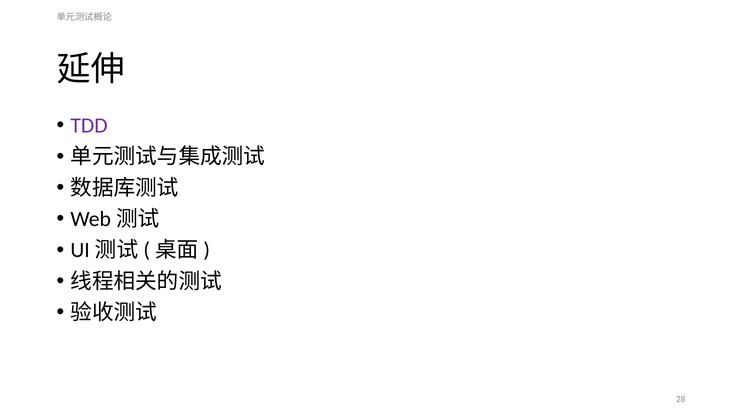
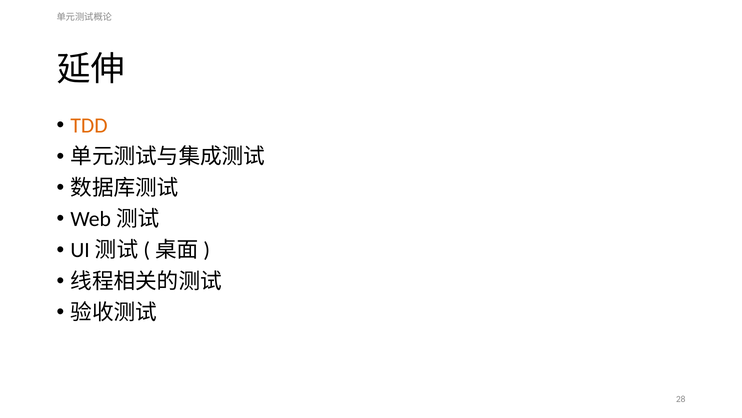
TDD colour: purple -> orange (89, 125)
